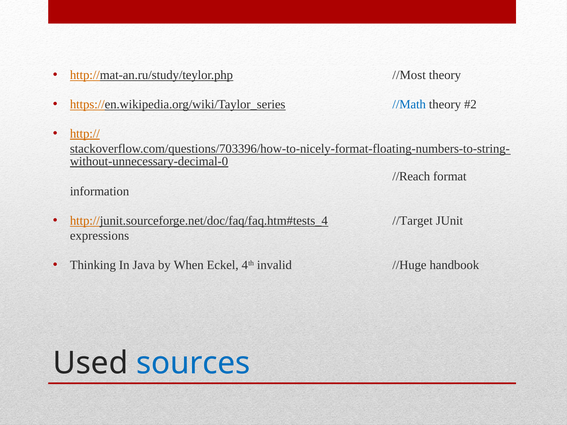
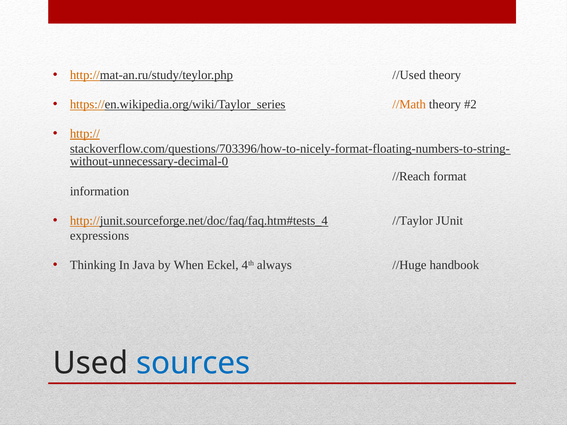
//Most: //Most -> //Used (409, 75)
//Math colour: blue -> orange (409, 104)
//Target: //Target -> //Taylor (413, 221)
invalid: invalid -> always (274, 265)
